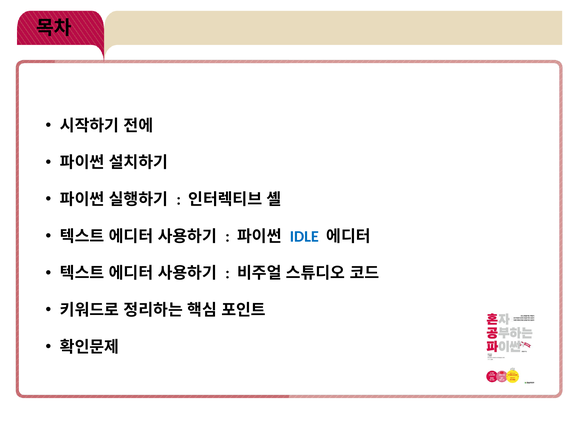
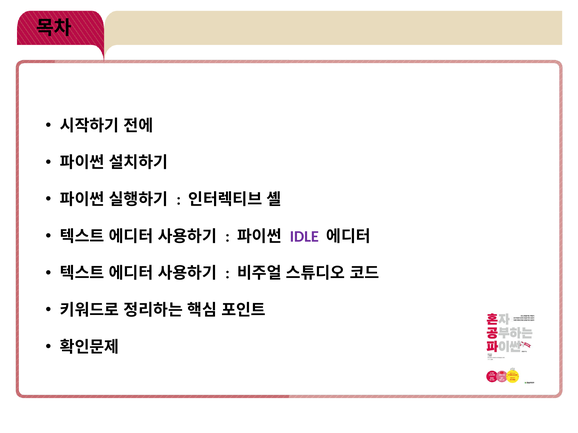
IDLE colour: blue -> purple (304, 237)
